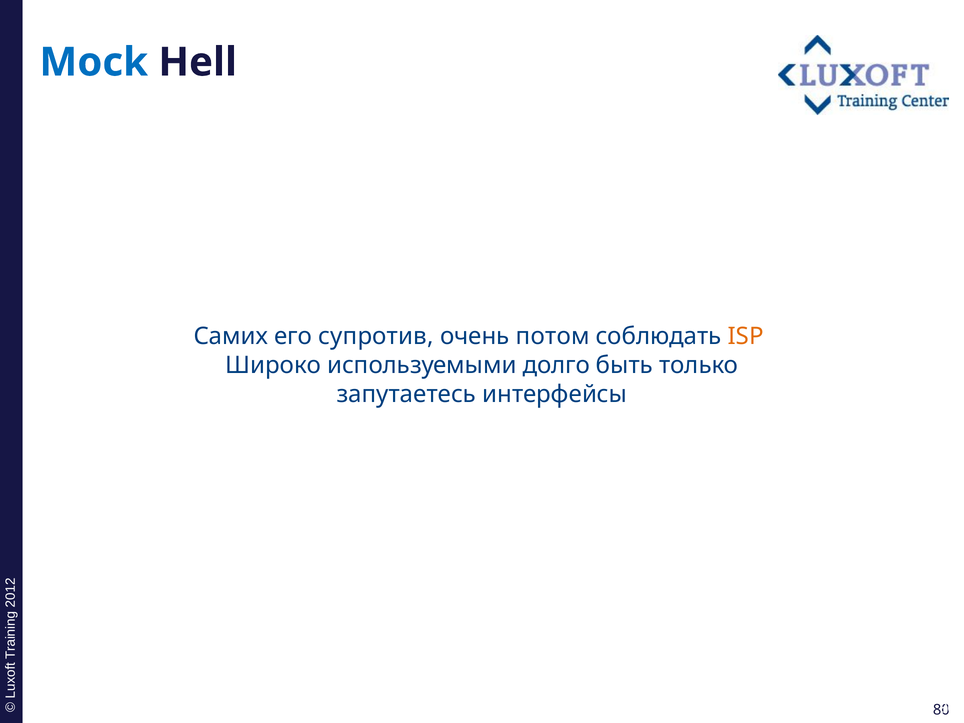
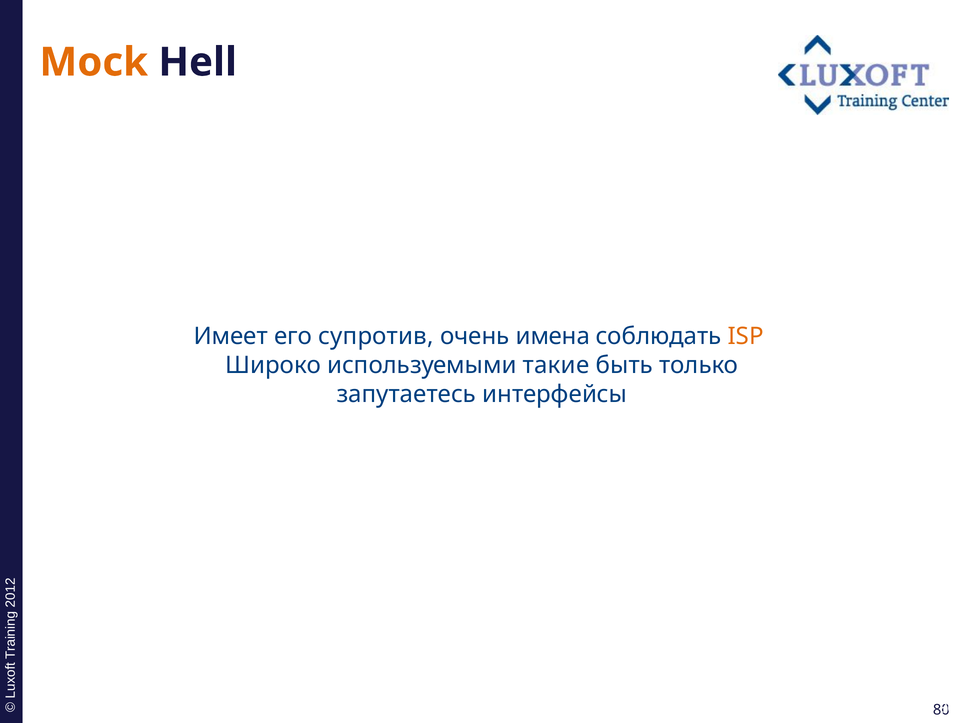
Mock colour: blue -> orange (94, 62)
Самих: Самих -> Имеет (231, 336)
потом: потом -> имена (553, 336)
долго: долго -> такие (556, 365)
